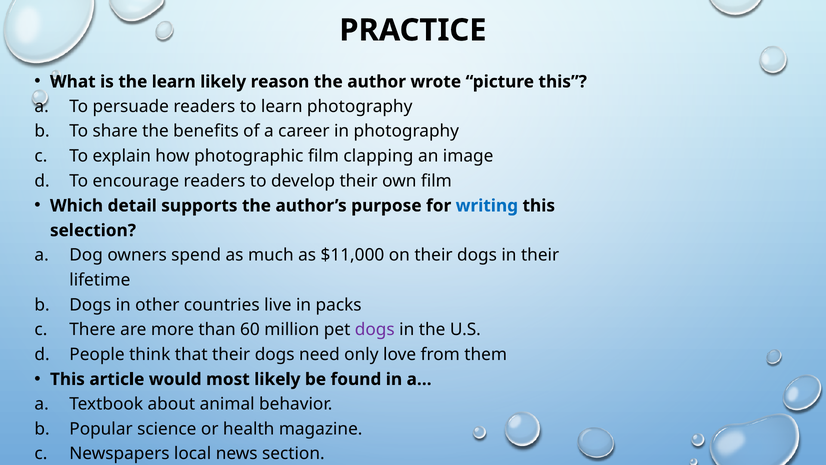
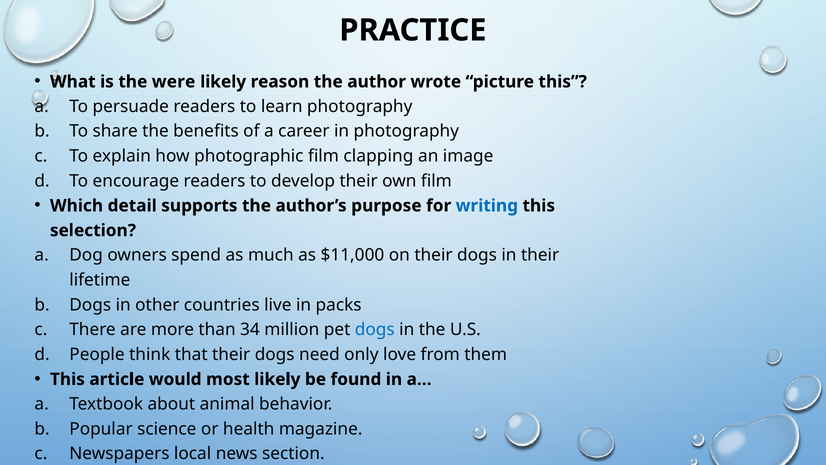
the learn: learn -> were (174, 82)
60: 60 -> 34 (250, 329)
dogs colour: purple -> blue (375, 329)
